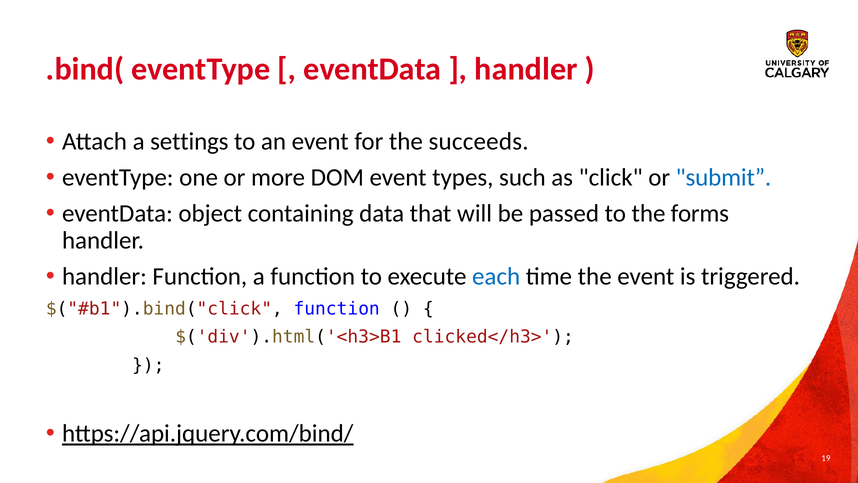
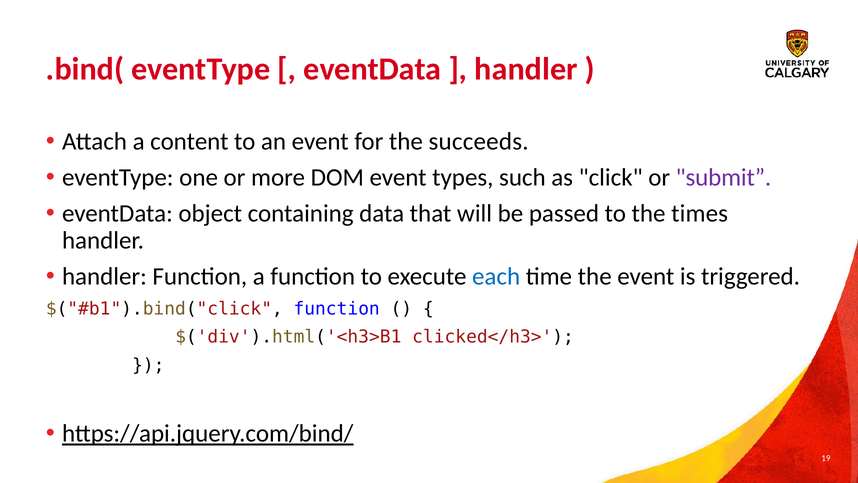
settings: settings -> content (189, 141)
submit colour: blue -> purple (724, 177)
forms: forms -> times (700, 213)
